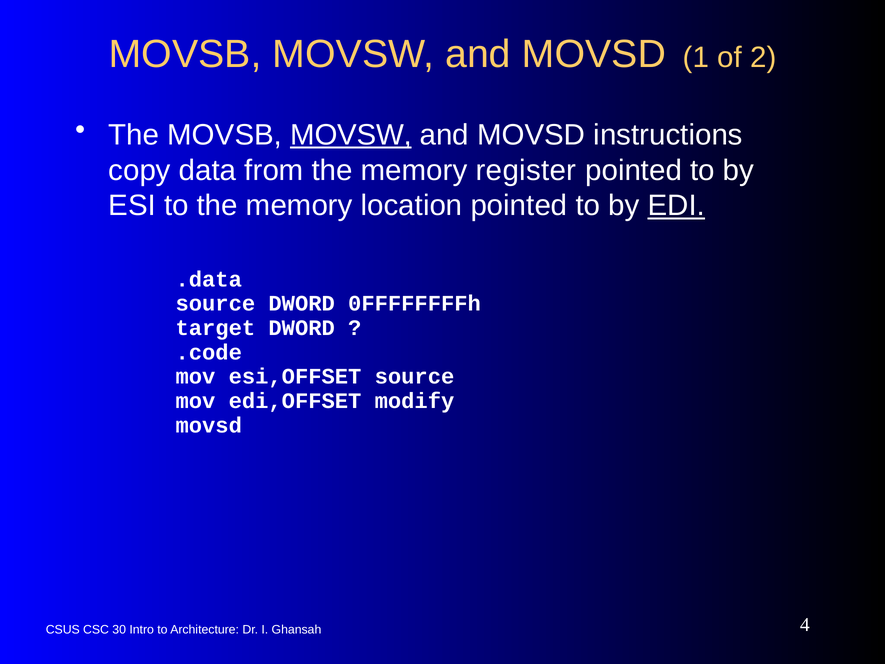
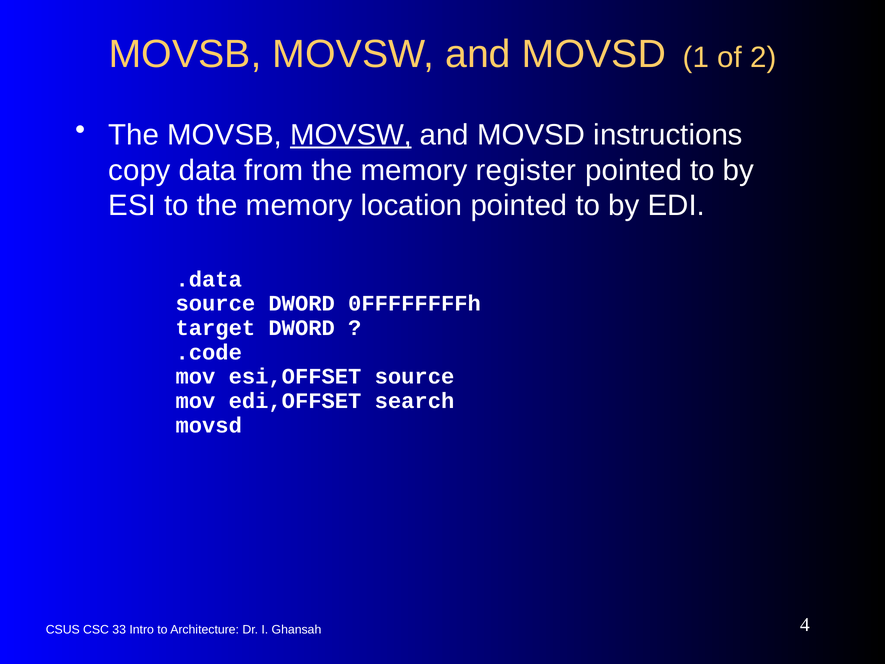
EDI underline: present -> none (676, 206)
modify: modify -> search (414, 401)
30: 30 -> 33 (119, 629)
